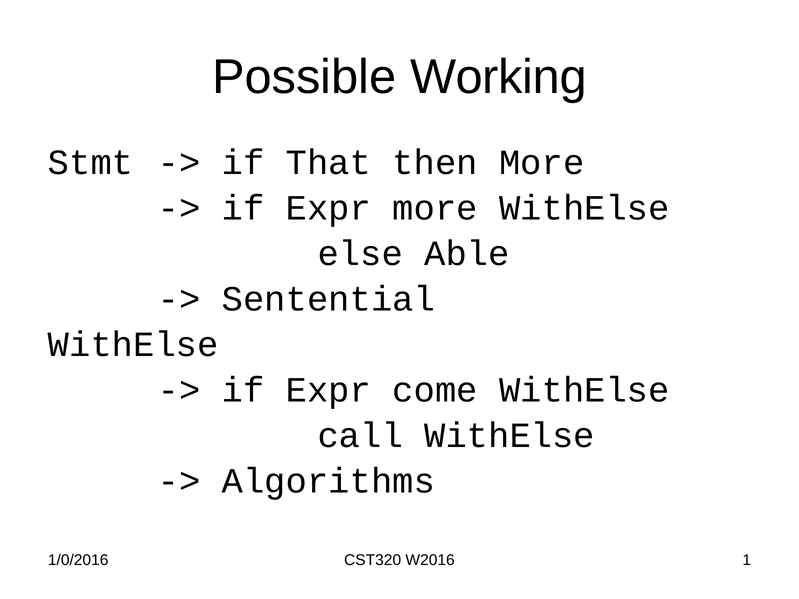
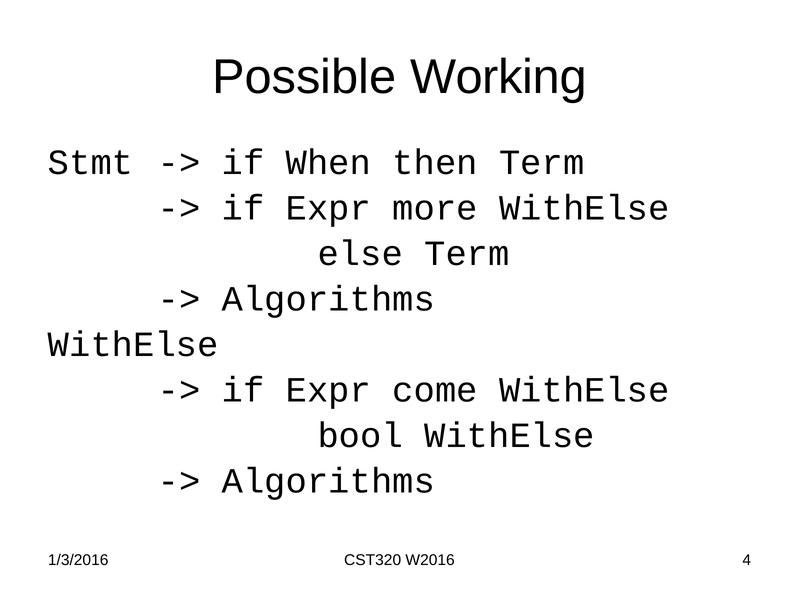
That: That -> When (328, 163)
then More: More -> Term (542, 163)
else Able: Able -> Term (467, 254)
Sentential: Sentential -> Algorithms (328, 299)
call: call -> bool (360, 436)
1/0/2016: 1/0/2016 -> 1/3/2016 (78, 560)
1: 1 -> 4 (747, 560)
